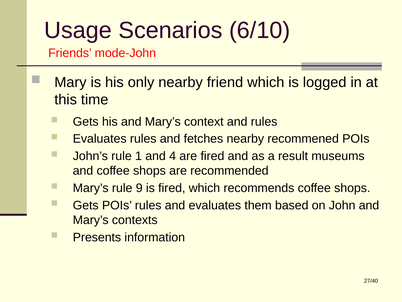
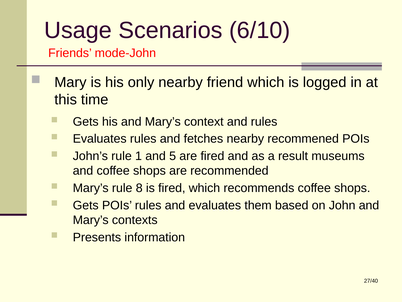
4: 4 -> 5 (173, 156)
9: 9 -> 8 (139, 188)
